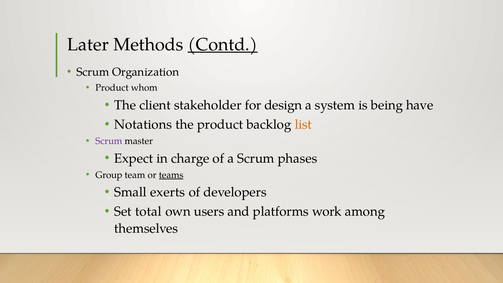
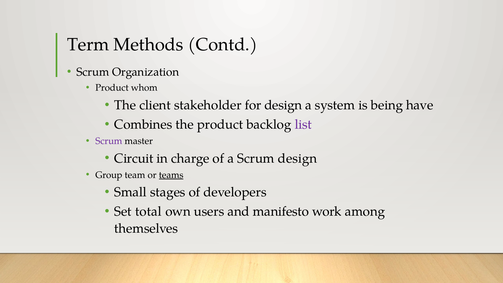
Later: Later -> Term (88, 45)
Contd underline: present -> none (223, 45)
Notations: Notations -> Combines (143, 124)
list colour: orange -> purple (303, 124)
Expect: Expect -> Circuit (134, 158)
Scrum phases: phases -> design (297, 158)
exerts: exerts -> stages (168, 192)
platforms: platforms -> manifesto (281, 212)
